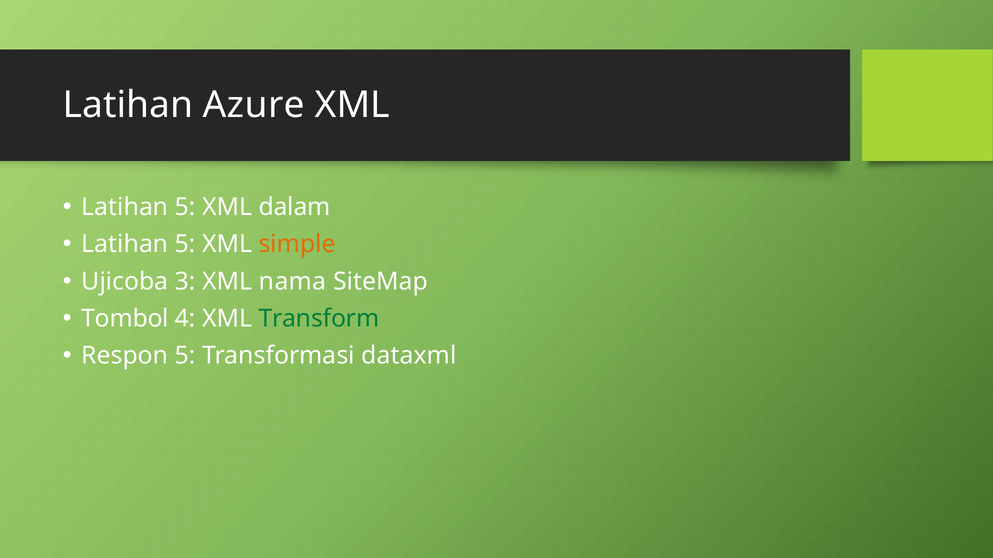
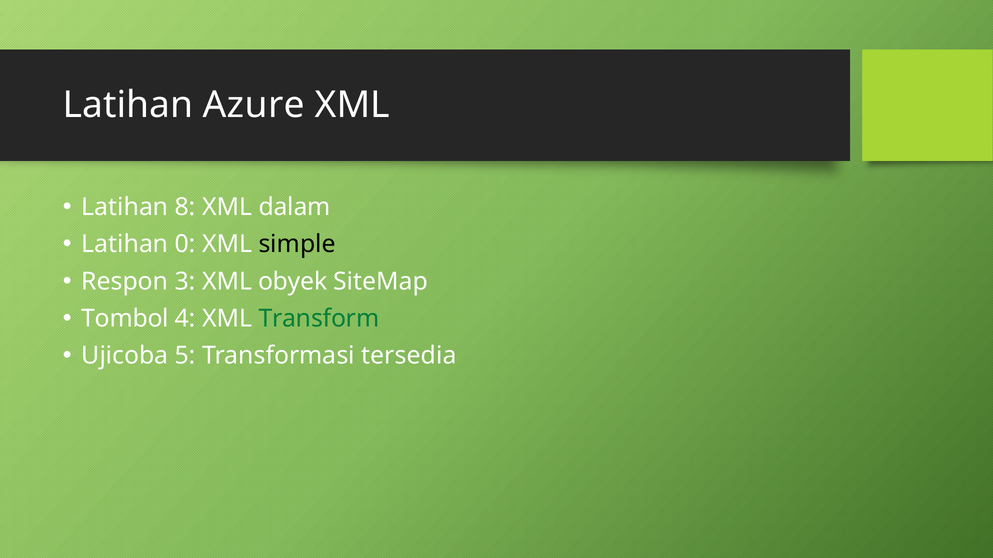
5: 5 -> 8 (185, 207)
5: 5 -> 0 (185, 244)
simple colour: orange -> black (297, 244)
Ujicoba: Ujicoba -> Respon (125, 282)
nama: nama -> obyek (293, 282)
Respon: Respon -> Ujicoba (125, 356)
dataxml: dataxml -> tersedia (409, 356)
